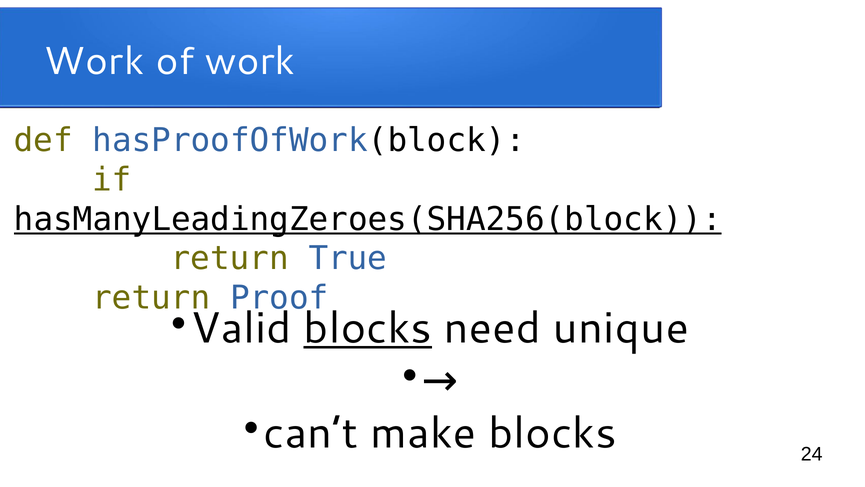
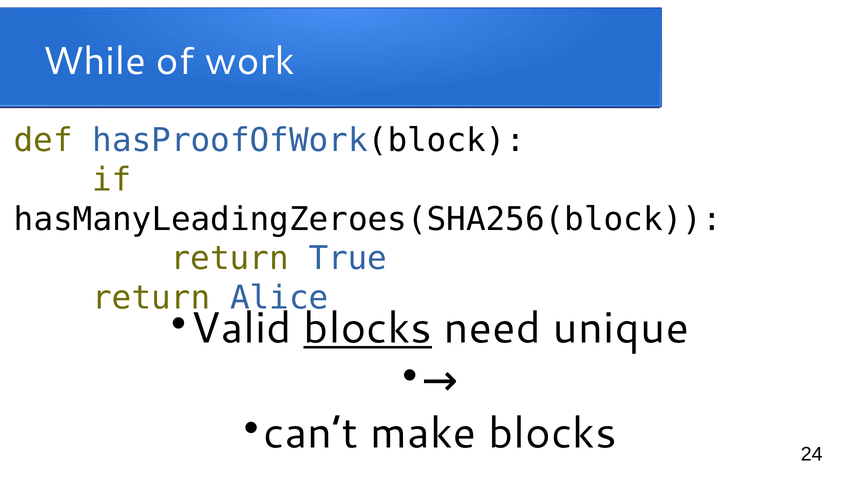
Work: Work -> While (94, 61)
hasManyLeadingZeroes(SHA256(block underline: present -> none (368, 219)
Proof: Proof -> Alice (279, 298)
